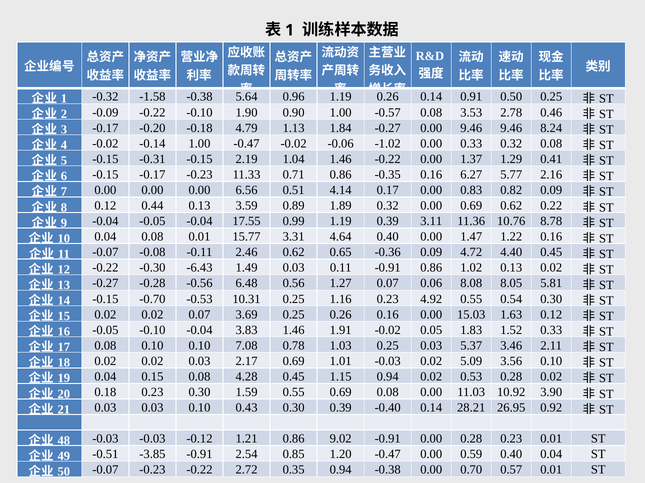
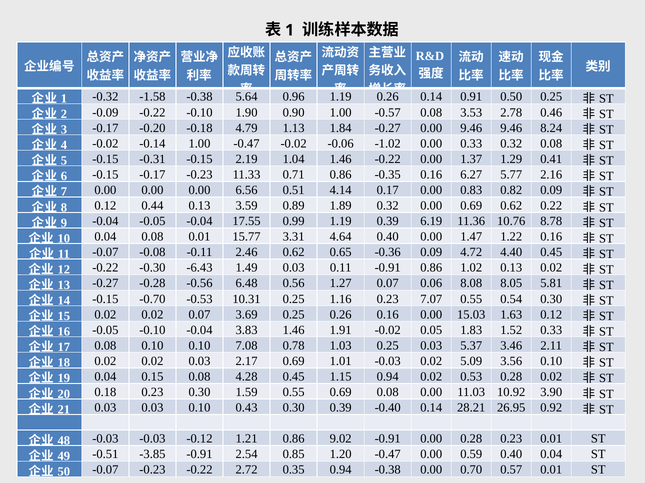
3.11: 3.11 -> 6.19 (431, 222)
4.92: 4.92 -> 7.07 (431, 299)
